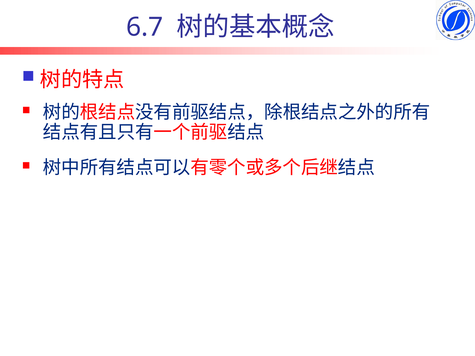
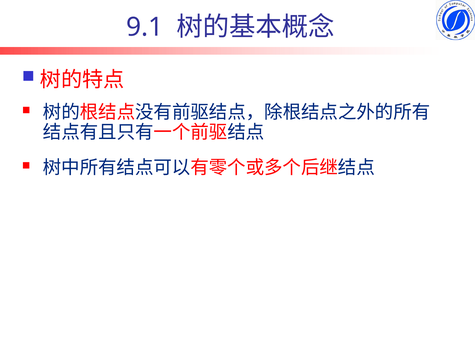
6.7: 6.7 -> 9.1 (145, 27)
